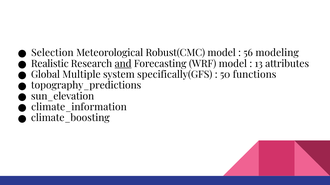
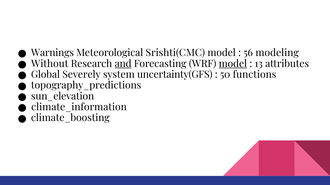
Selection: Selection -> Warnings (52, 53)
Robust(CMC: Robust(CMC -> Srishti(CMC (175, 53)
Realistic: Realistic -> Without (50, 64)
model underline: none -> present (233, 64)
Multiple: Multiple -> Severely (82, 75)
specifically(GFS: specifically(GFS -> uncertainty(GFS (175, 75)
